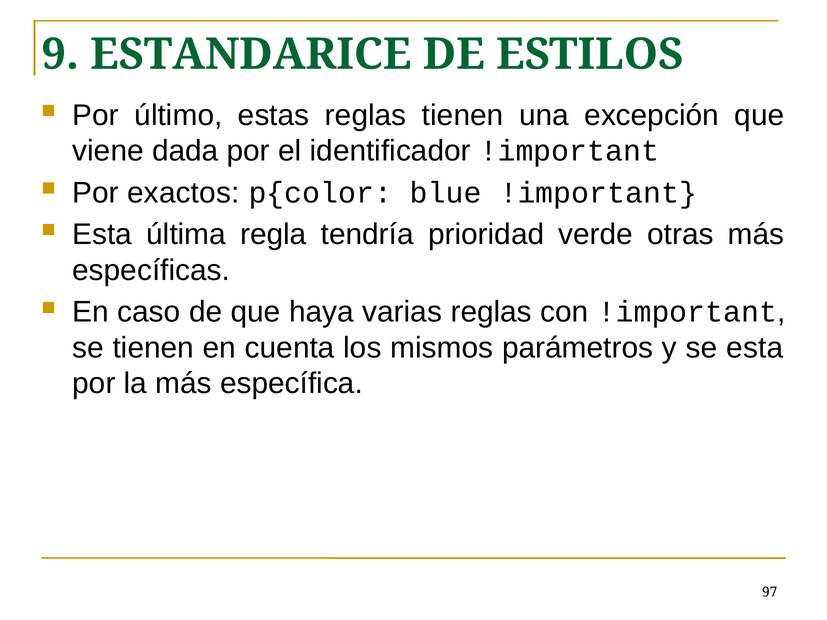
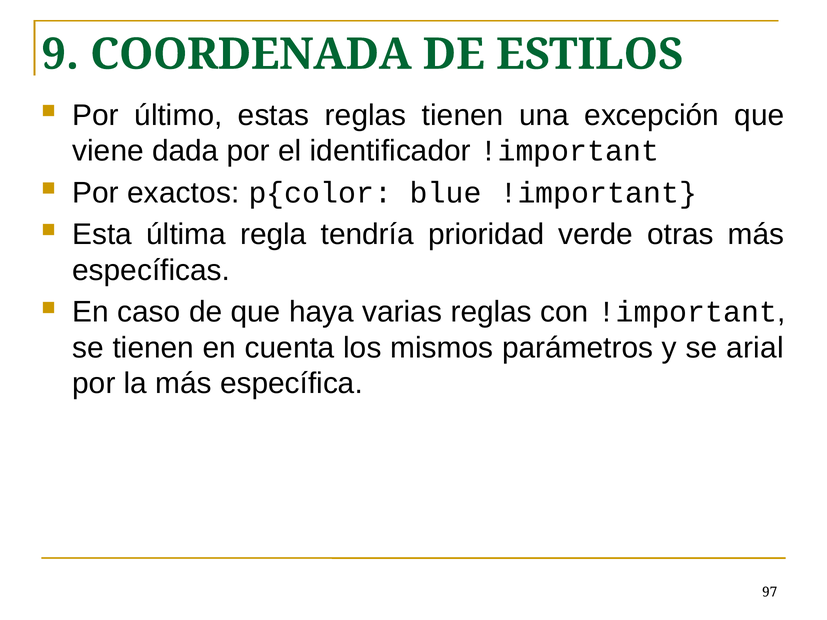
ESTANDARICE: ESTANDARICE -> COORDENADA (251, 54)
se esta: esta -> arial (755, 348)
